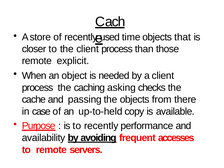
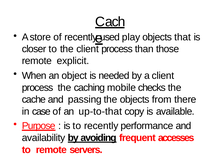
time: time -> play (131, 37)
asking: asking -> mobile (122, 88)
up-to-held: up-to-held -> up-to-that (100, 111)
